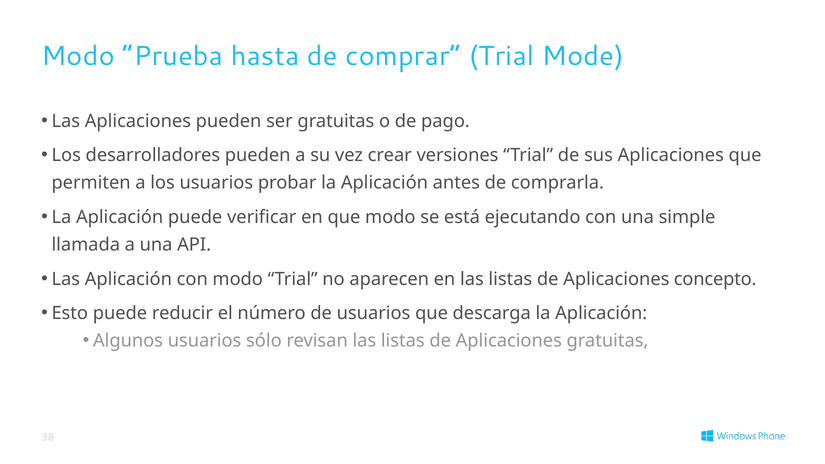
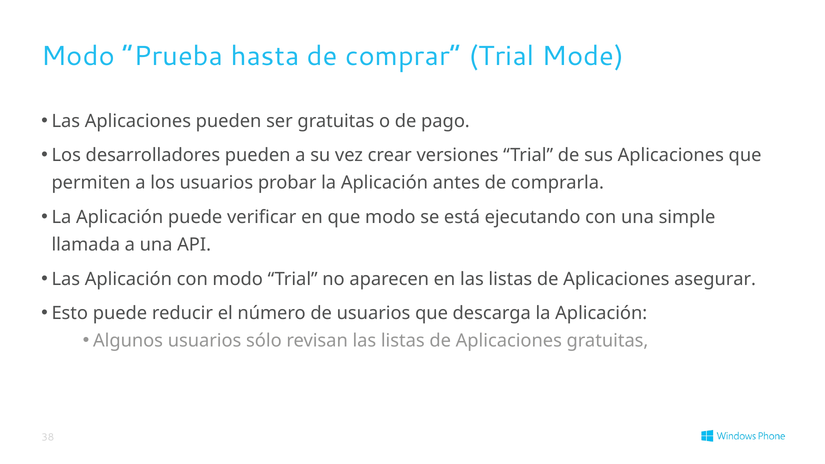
concepto: concepto -> asegurar (715, 279)
